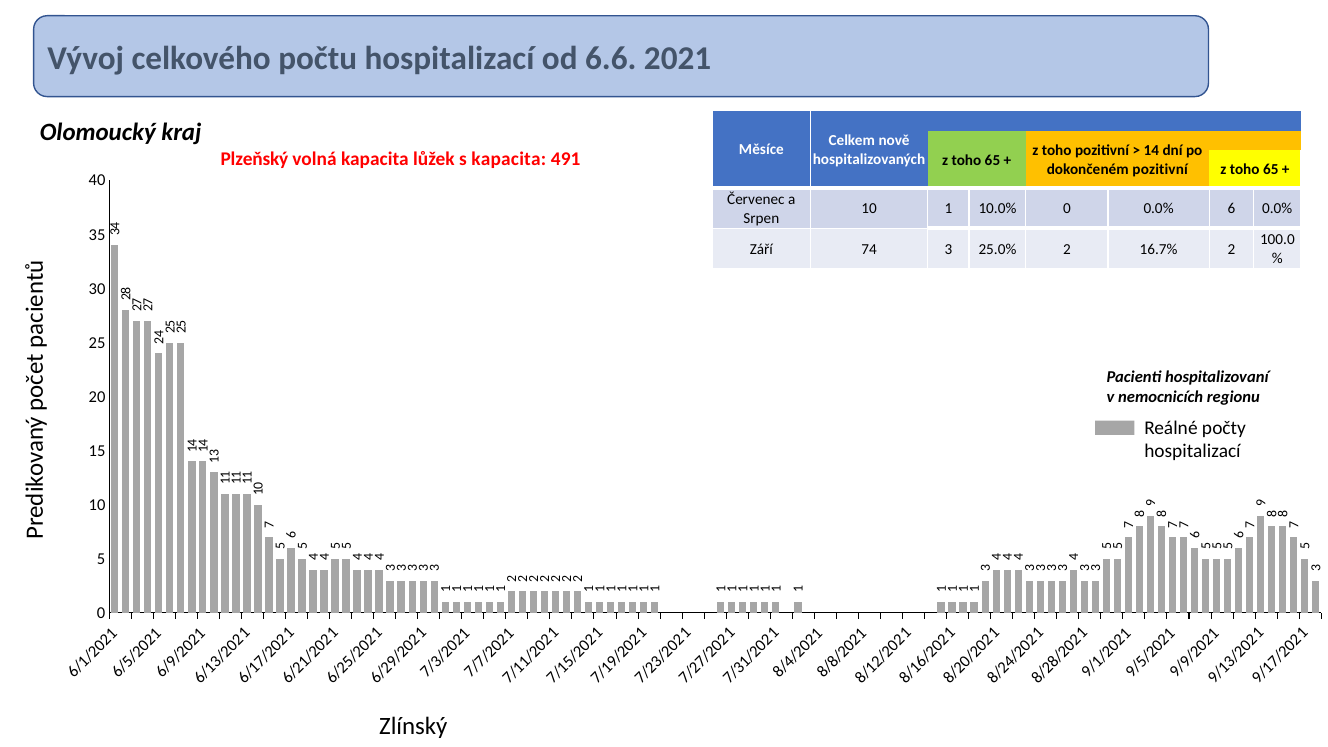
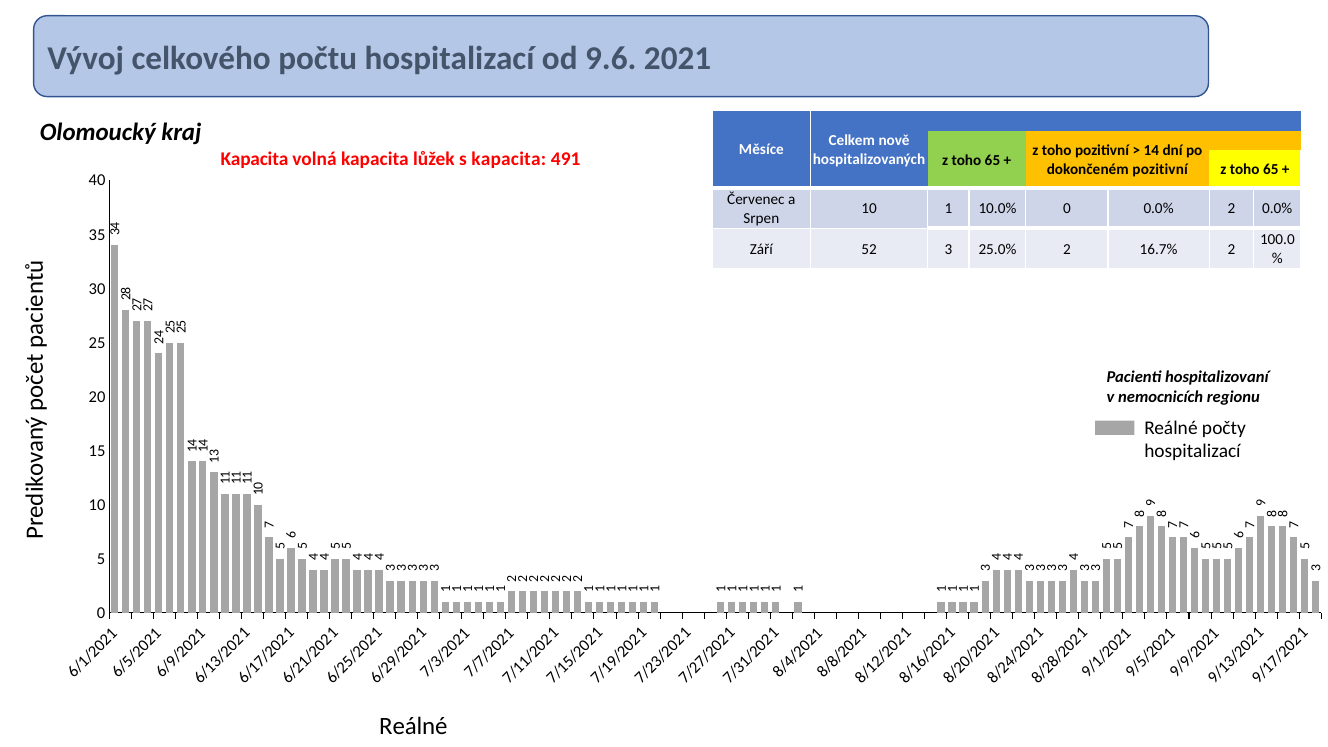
6.6: 6.6 -> 9.6 (611, 58)
Plzeňský: Plzeňský -> Kapacita (254, 159)
0.0% 6: 6 -> 2 (1232, 209)
74: 74 -> 52 (869, 249)
Zlínský: Zlínský -> Reálné (413, 726)
